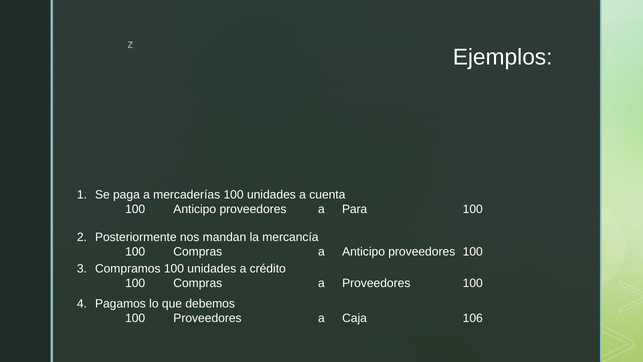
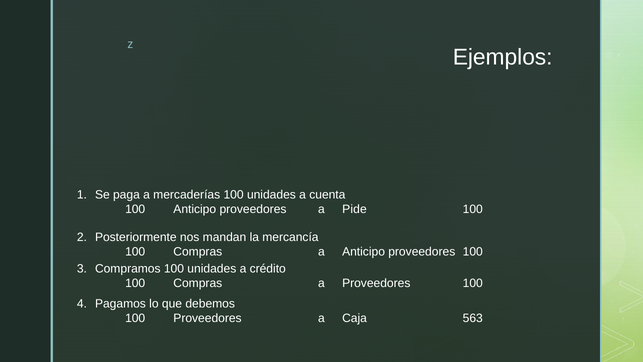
Para: Para -> Pide (354, 209)
106: 106 -> 563 (473, 318)
